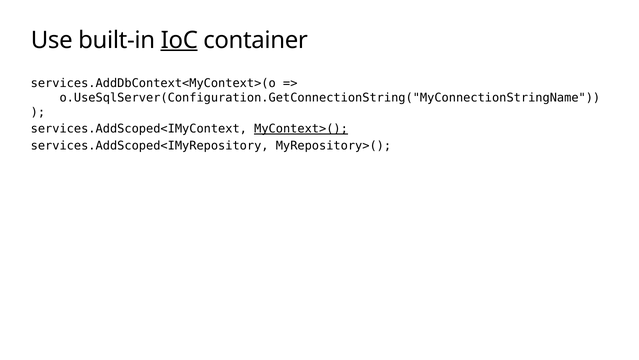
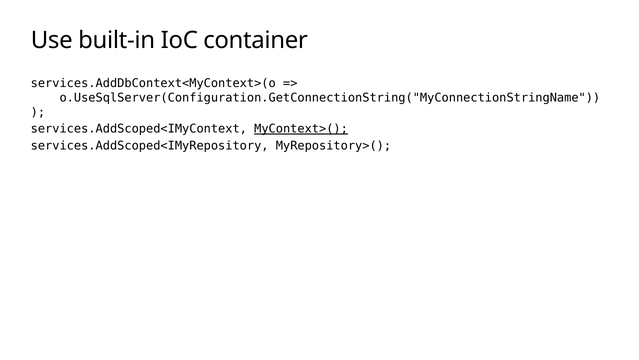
IoC underline: present -> none (179, 40)
